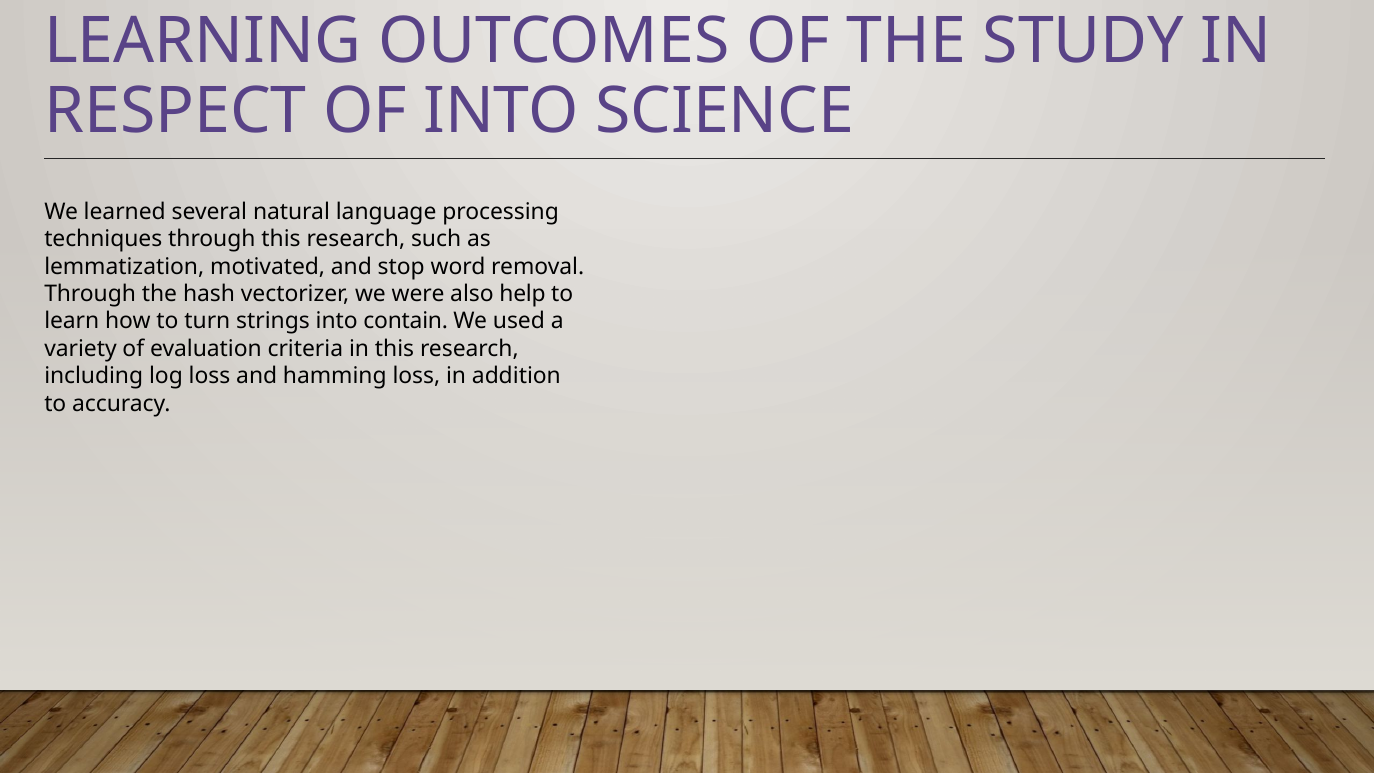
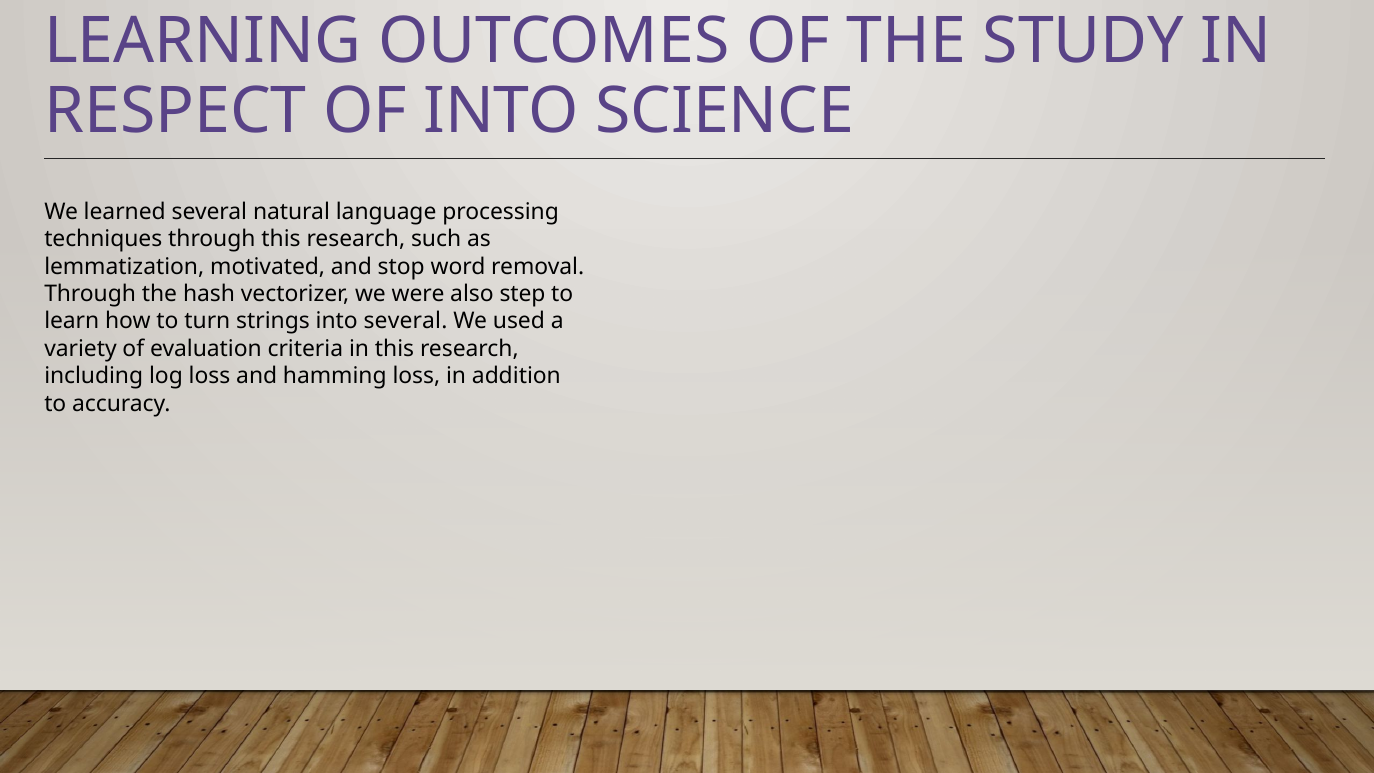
help: help -> step (523, 294)
into contain: contain -> several (406, 321)
